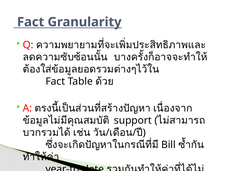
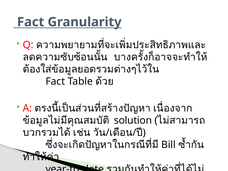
support: support -> solution (133, 120)
